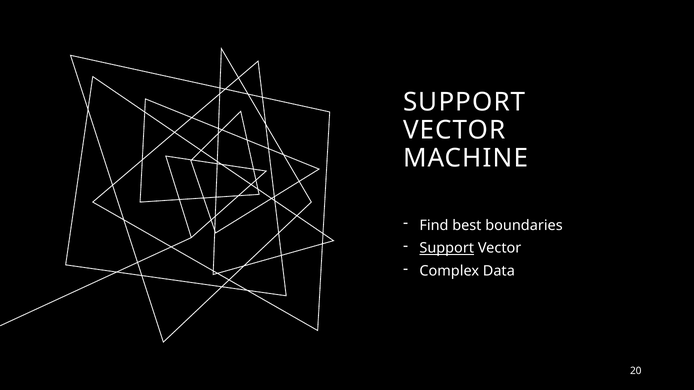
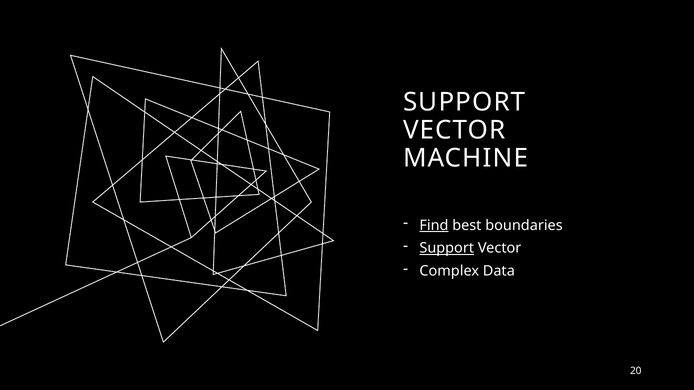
Find underline: none -> present (434, 225)
